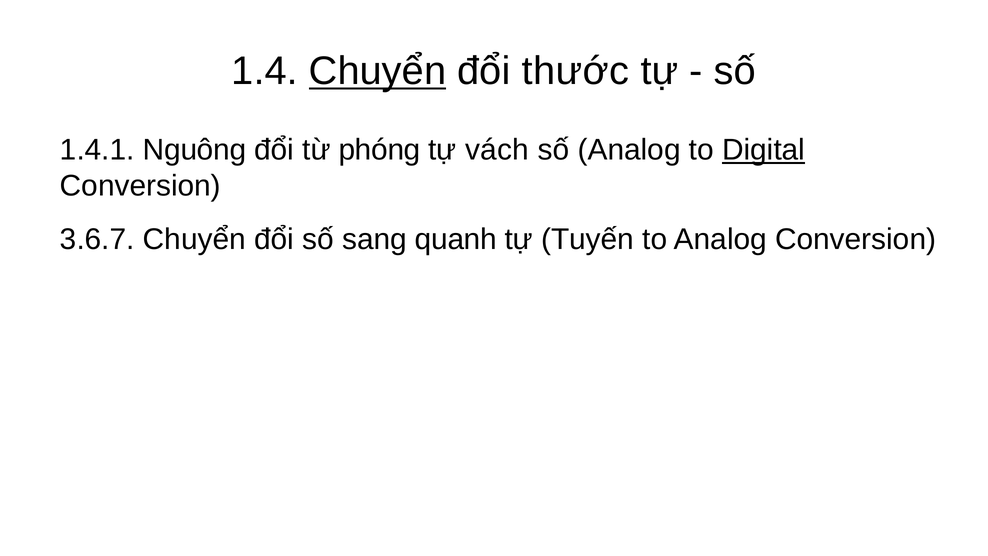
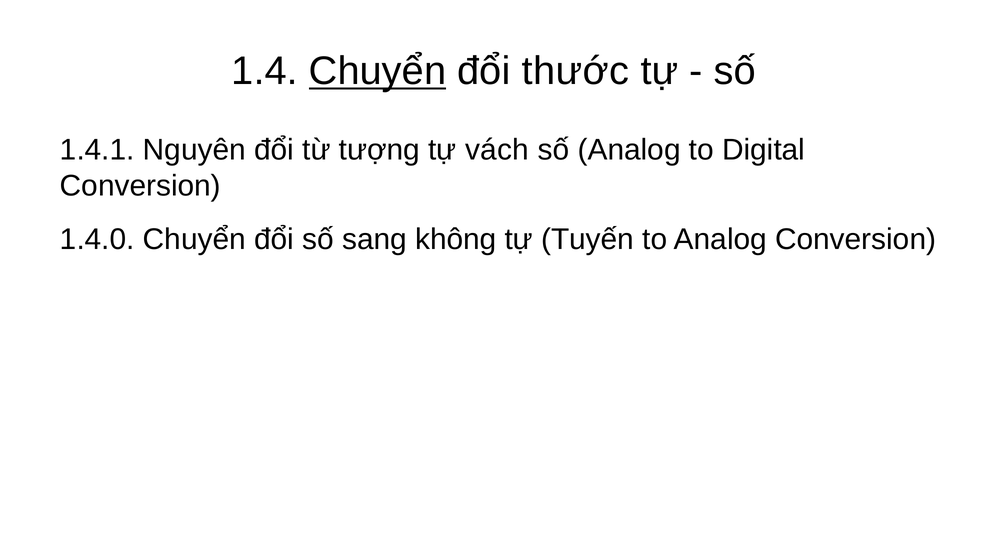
Nguông: Nguông -> Nguyên (194, 150)
phóng: phóng -> tượng (379, 150)
Digital underline: present -> none (764, 150)
3.6.7: 3.6.7 -> 1.4.0 (97, 239)
quanh: quanh -> không (456, 239)
